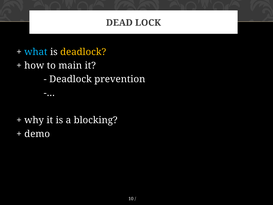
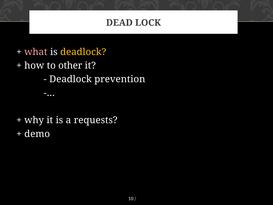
what colour: light blue -> pink (36, 52)
main: main -> other (70, 65)
blocking: blocking -> requests (96, 120)
